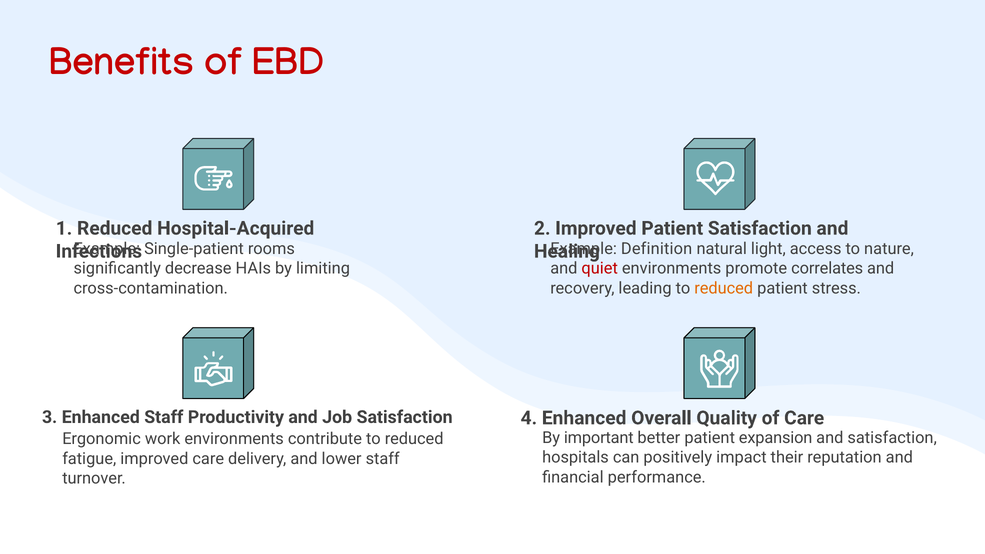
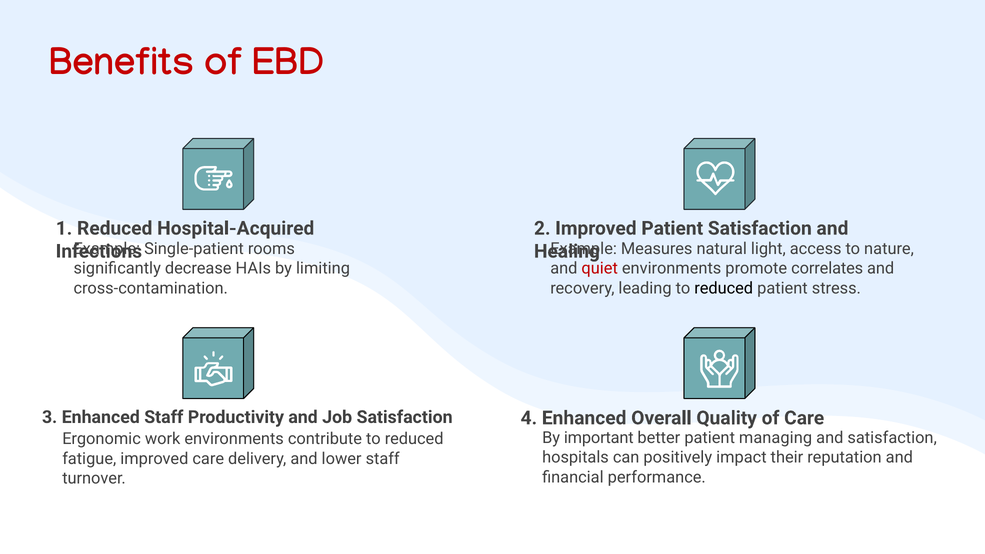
Definition: Definition -> Measures (657, 249)
reduced colour: orange -> black (724, 288)
expansion: expansion -> managing (776, 438)
